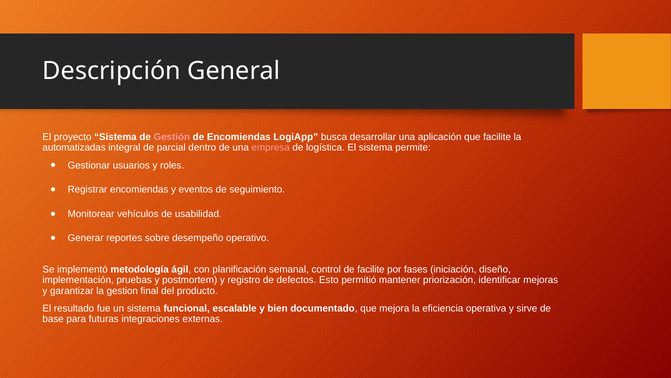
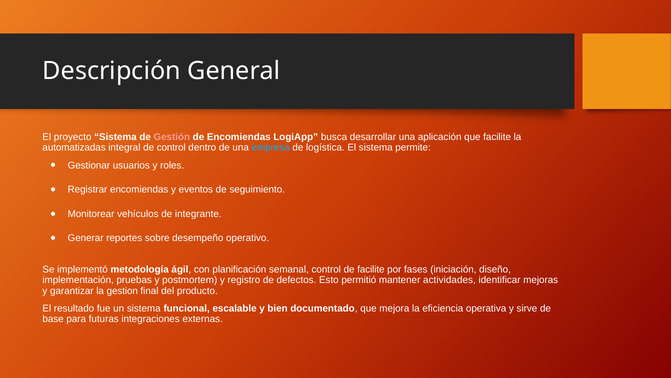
de parcial: parcial -> control (171, 148)
empresa colour: pink -> light blue (271, 148)
usabilidad: usabilidad -> integrante (198, 214)
priorización: priorización -> actividades (449, 280)
